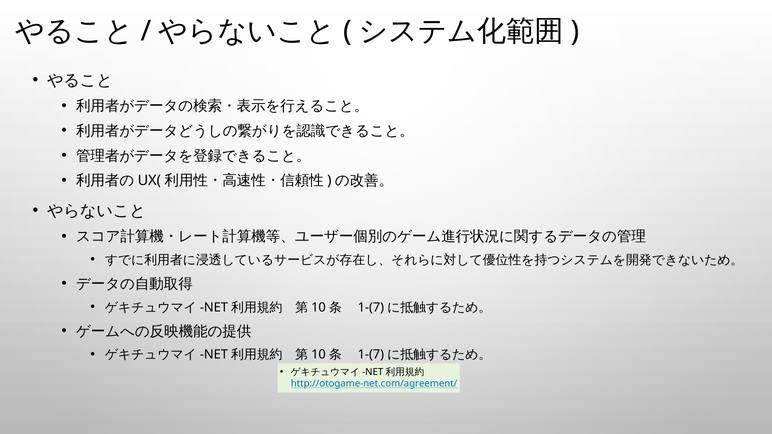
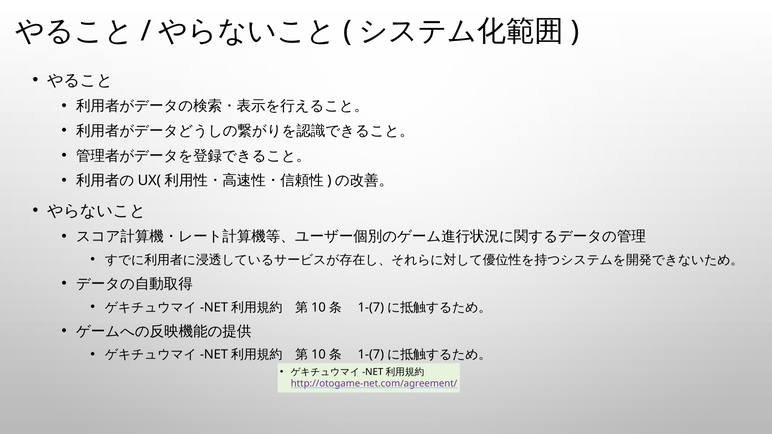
http://otogame-net.com/agreement/ colour: blue -> purple (374, 384)
